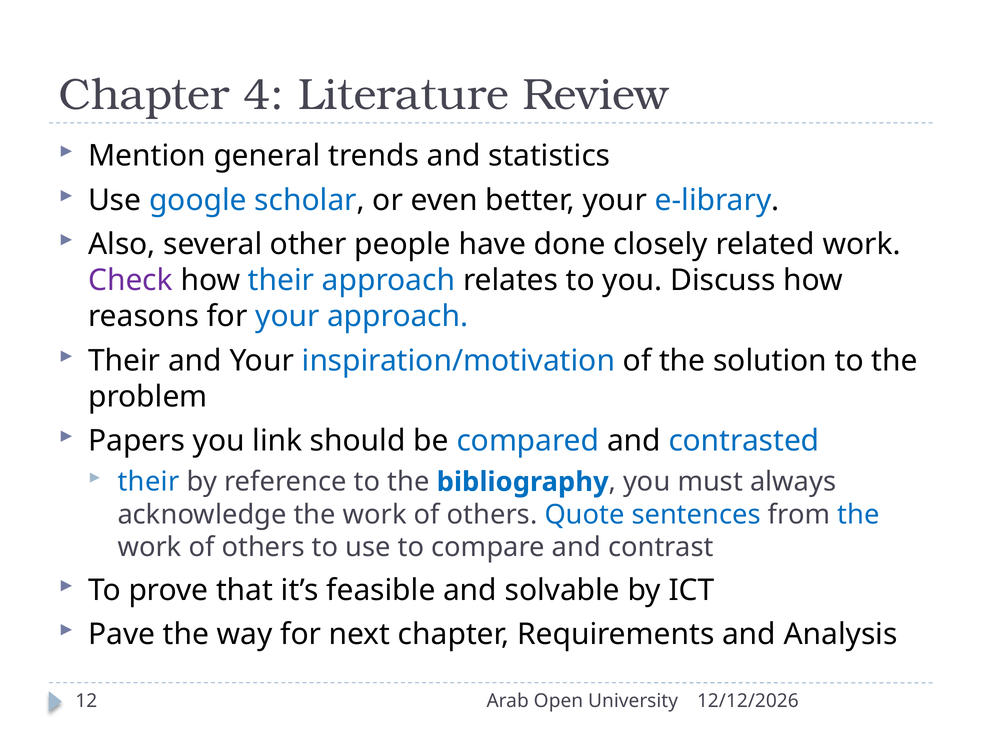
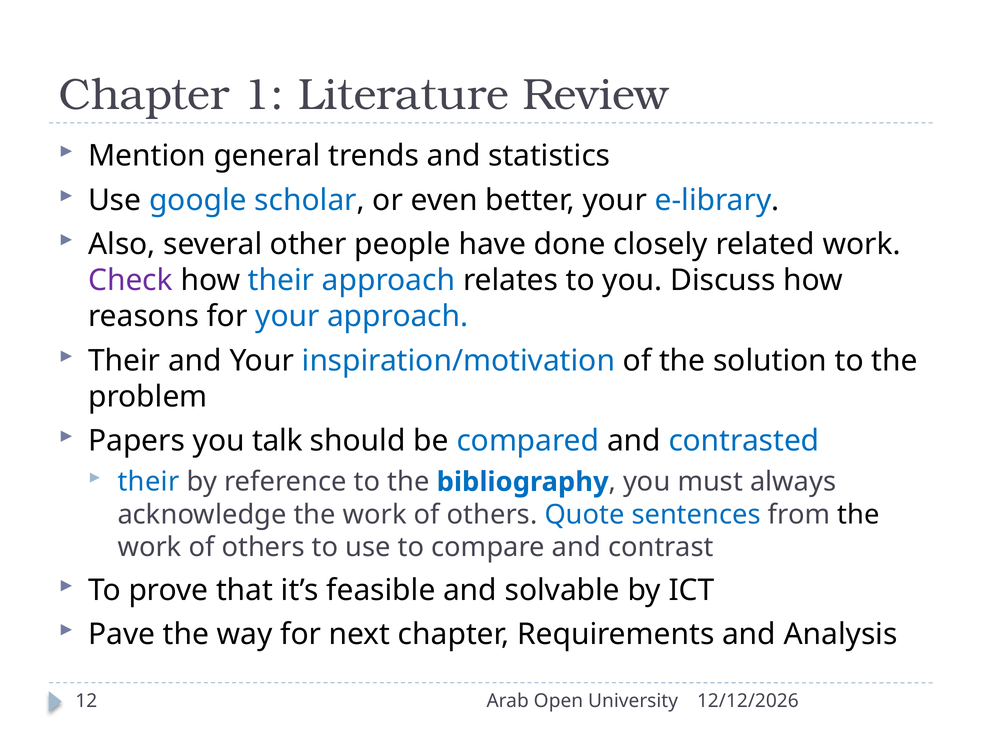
4: 4 -> 1 (264, 95)
link: link -> talk (277, 441)
the colour: blue -> black (858, 514)
